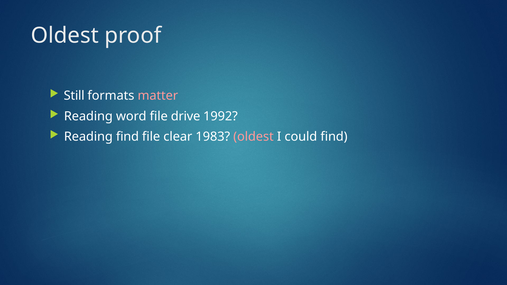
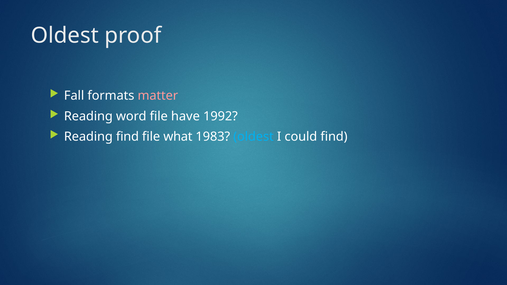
Still: Still -> Fall (74, 96)
drive: drive -> have (185, 116)
clear: clear -> what (178, 137)
oldest colour: pink -> light blue (253, 137)
